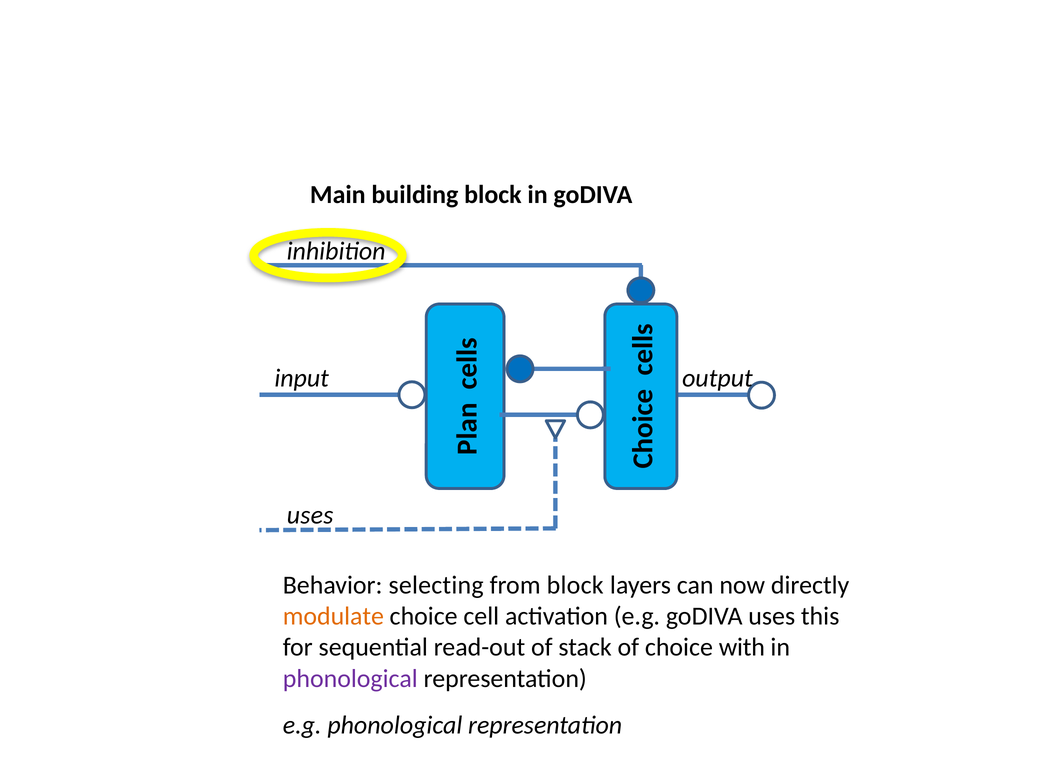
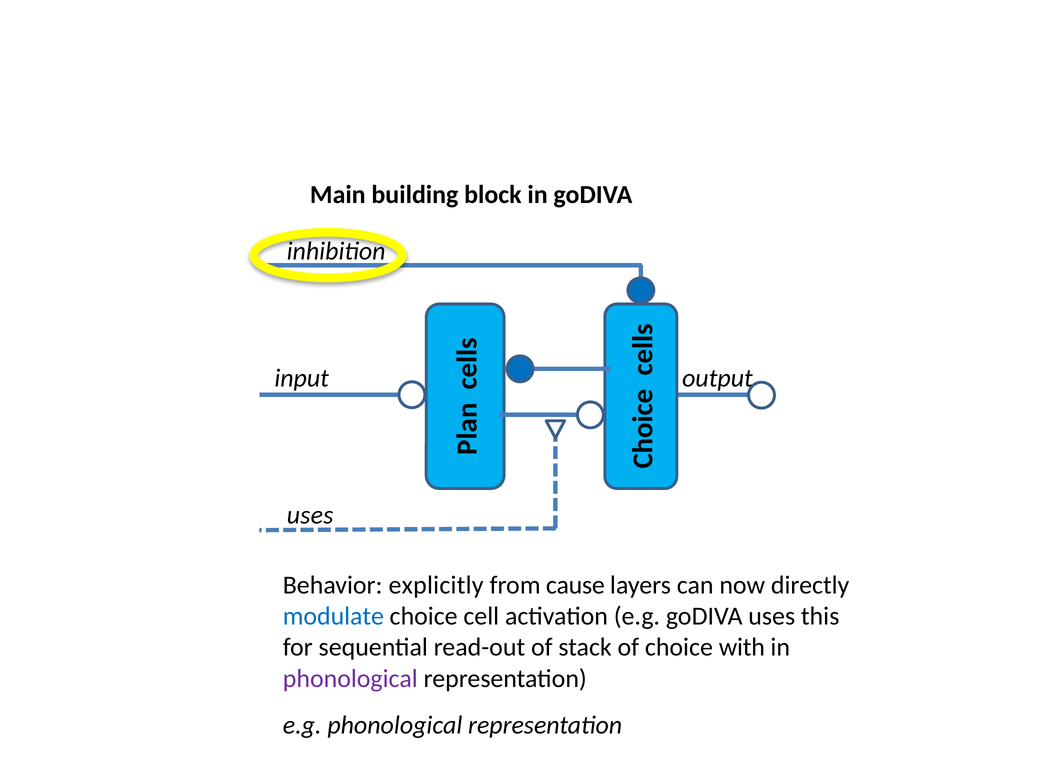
selecting: selecting -> explicitly (436, 585)
from block: block -> cause (575, 585)
modulate colour: orange -> blue (333, 616)
